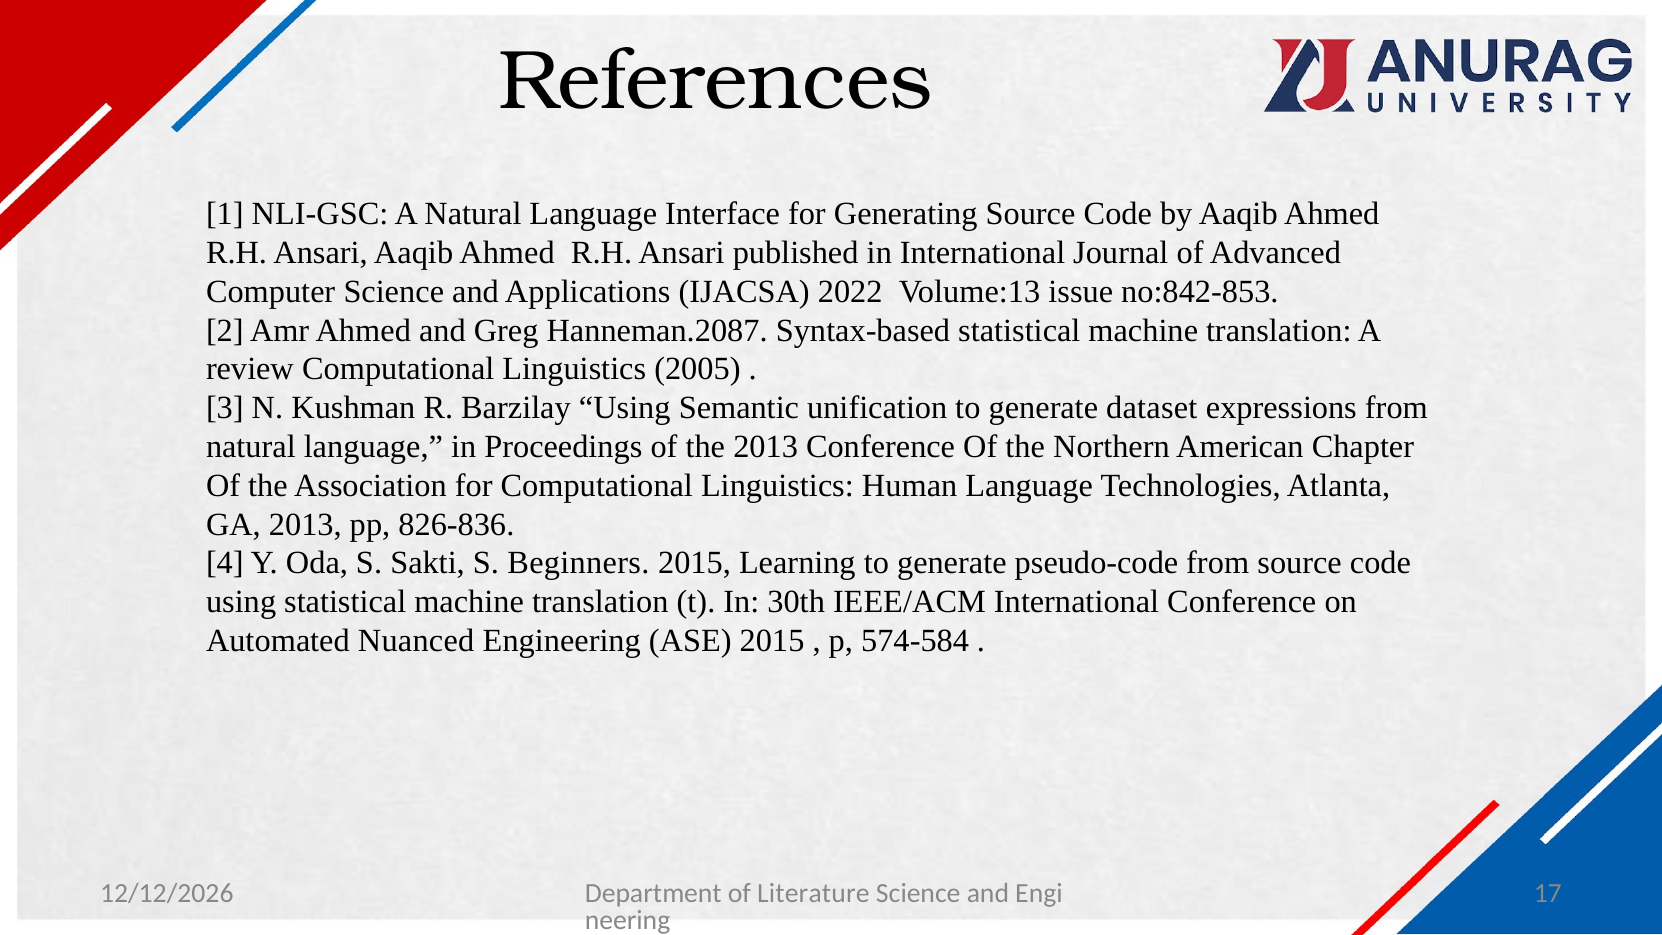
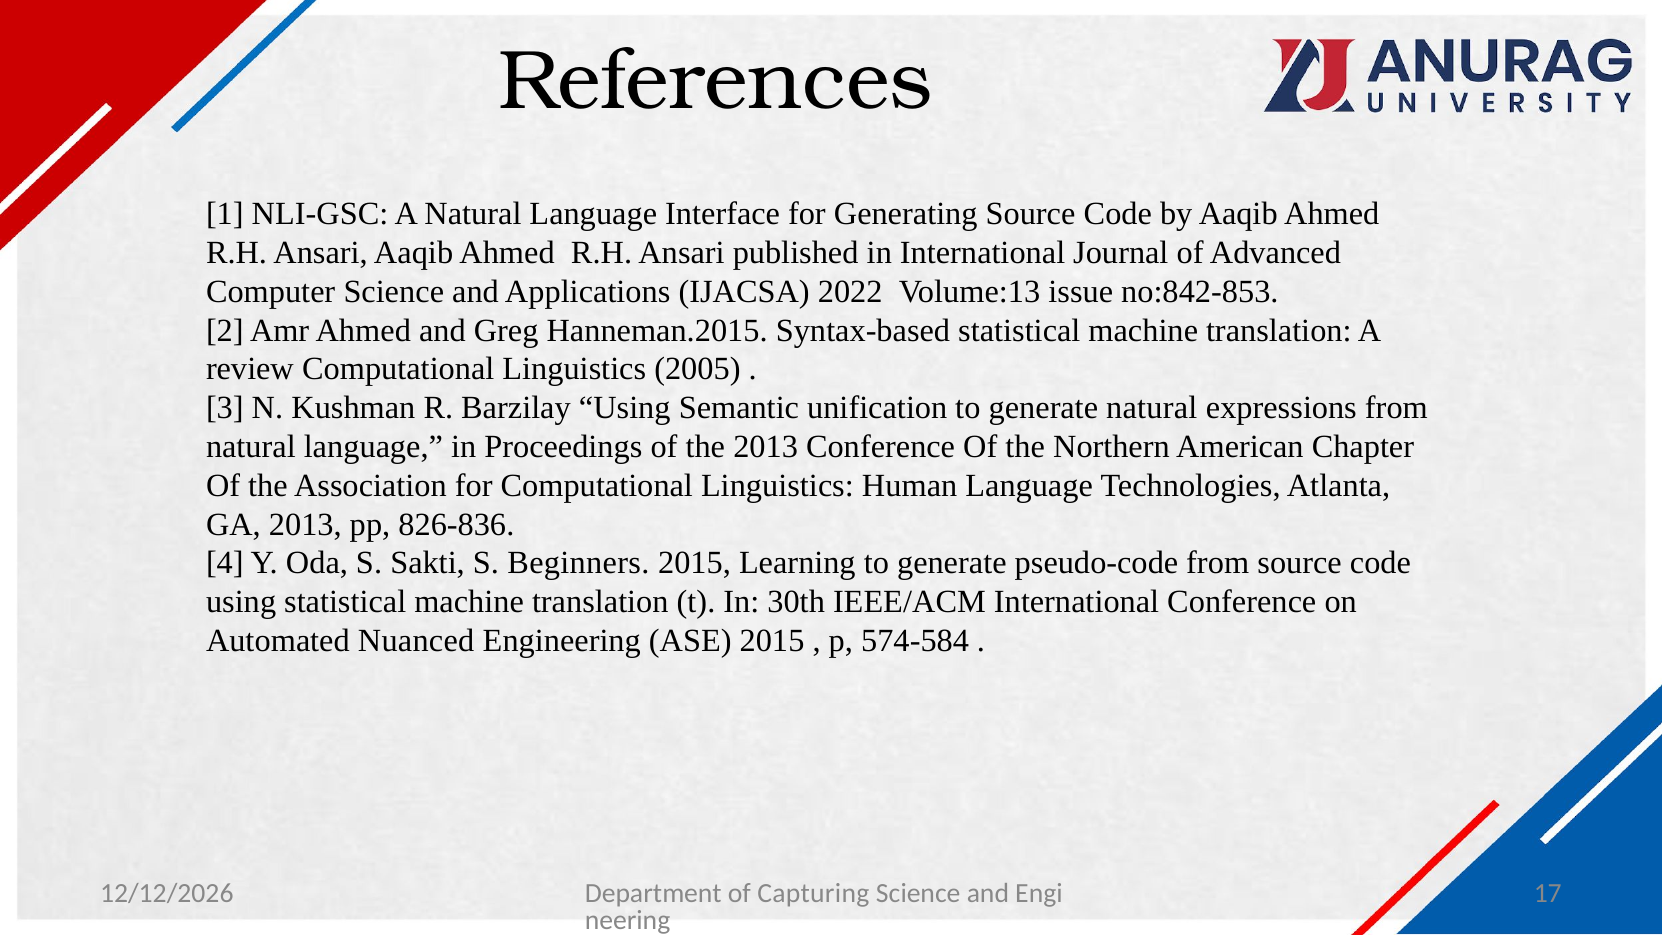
Hanneman.2087: Hanneman.2087 -> Hanneman.2015 (657, 330)
generate dataset: dataset -> natural (1152, 408)
Literature: Literature -> Capturing (813, 893)
